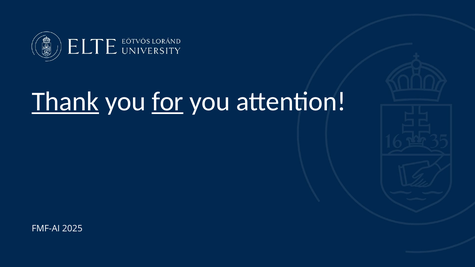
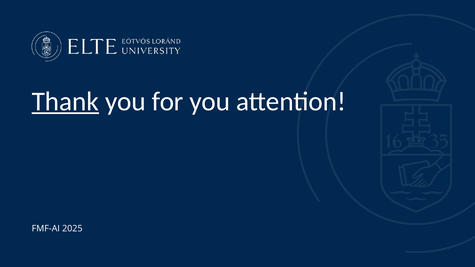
for underline: present -> none (168, 102)
